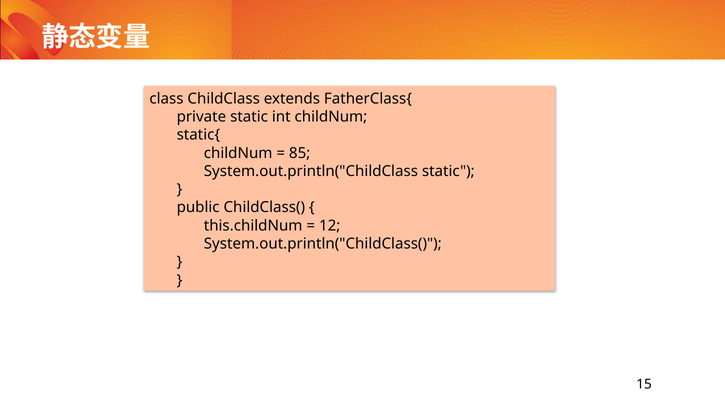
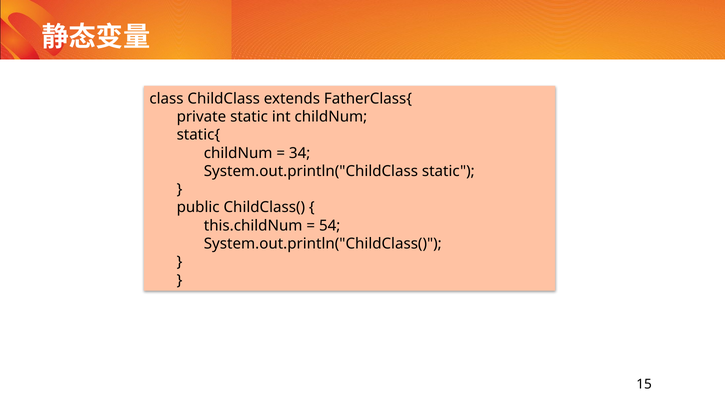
85: 85 -> 34 (300, 153)
12: 12 -> 54 (330, 226)
